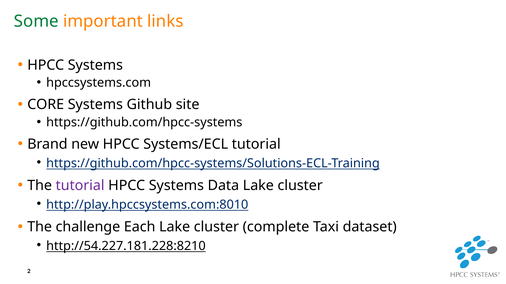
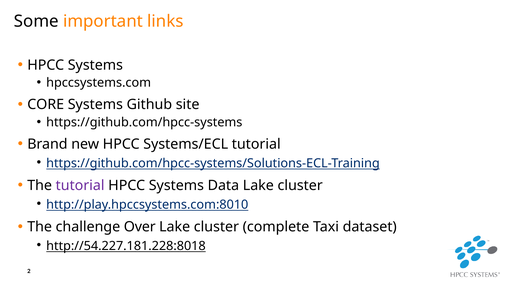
Some colour: green -> black (36, 21)
Each: Each -> Over (140, 227)
http://54.227.181.228:8210: http://54.227.181.228:8210 -> http://54.227.181.228:8018 (126, 247)
